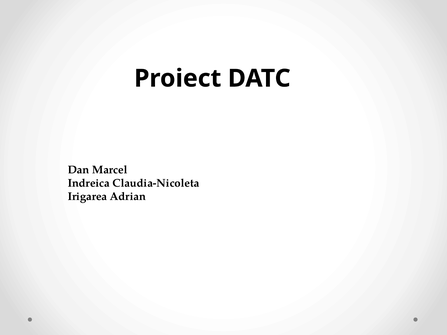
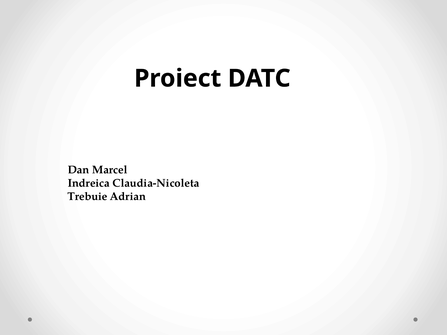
Irigarea: Irigarea -> Trebuie (87, 197)
